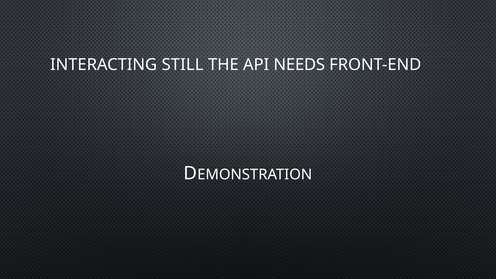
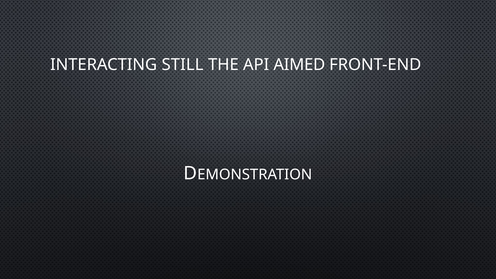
NEEDS: NEEDS -> AIMED (299, 65)
